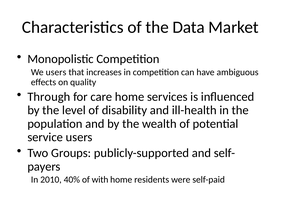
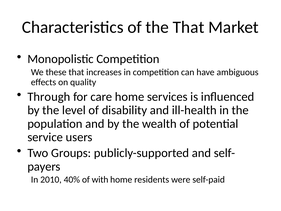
the Data: Data -> That (189, 27)
We users: users -> these (56, 72)
